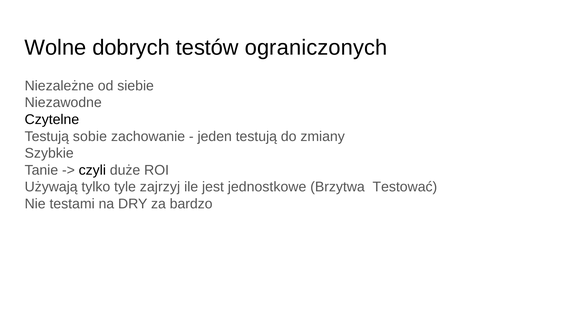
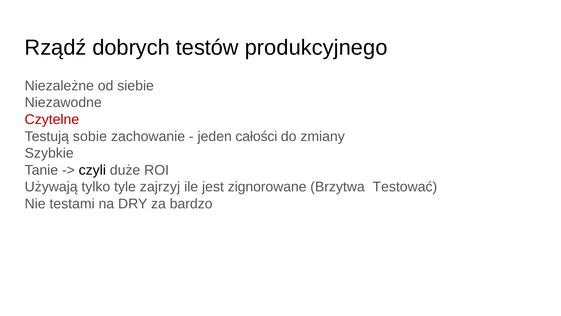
Wolne: Wolne -> Rządź (56, 48)
ograniczonych: ograniczonych -> produkcyjnego (316, 48)
Czytelne colour: black -> red (52, 119)
jeden testują: testują -> całości (256, 136)
jednostkowe: jednostkowe -> zignorowane (267, 187)
